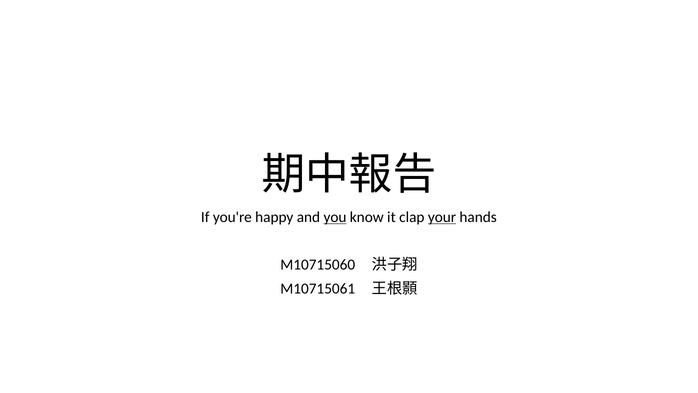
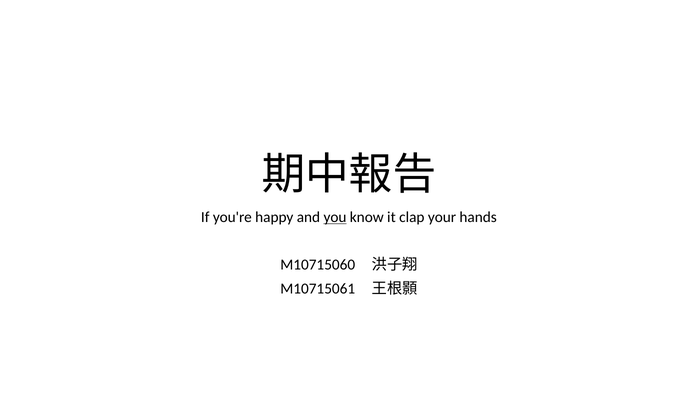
your underline: present -> none (442, 217)
